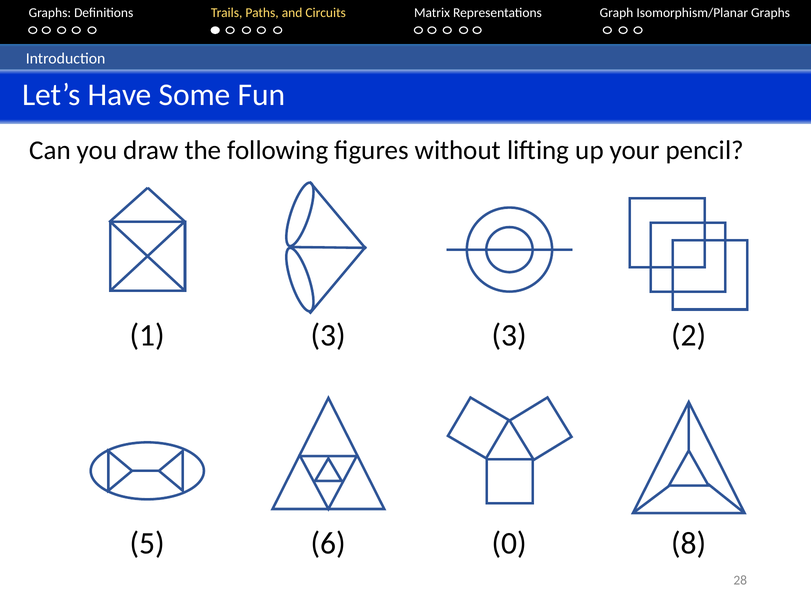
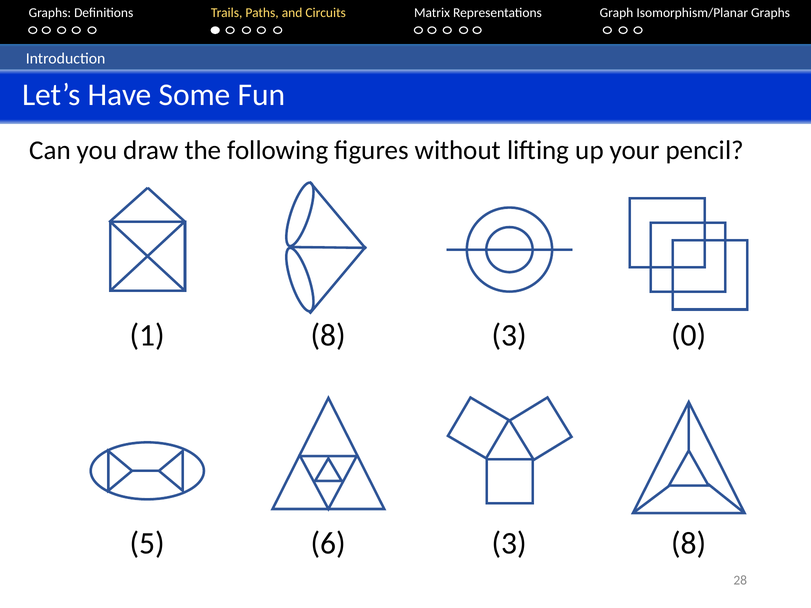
1 3: 3 -> 8 (328, 335)
2: 2 -> 0 (689, 335)
6 0: 0 -> 3 (509, 543)
